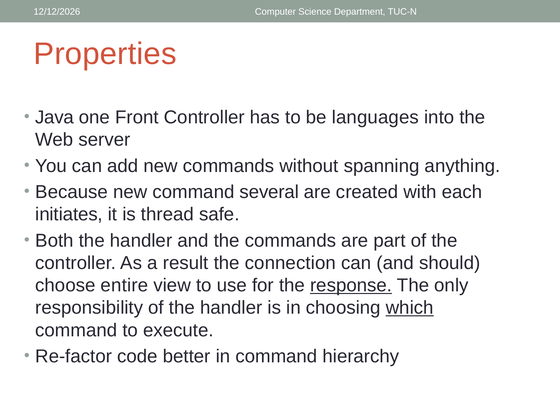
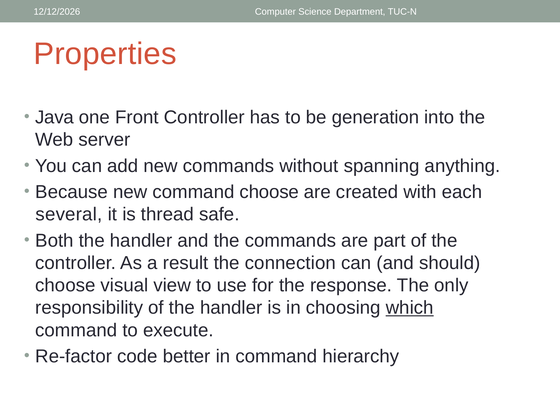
languages: languages -> generation (375, 117)
command several: several -> choose (269, 192)
initiates: initiates -> several (69, 214)
entire: entire -> visual (124, 285)
response underline: present -> none (351, 285)
